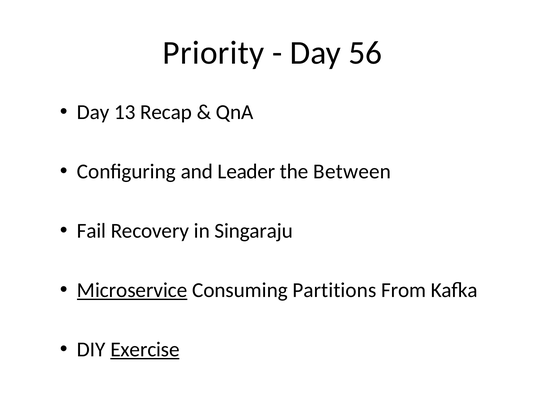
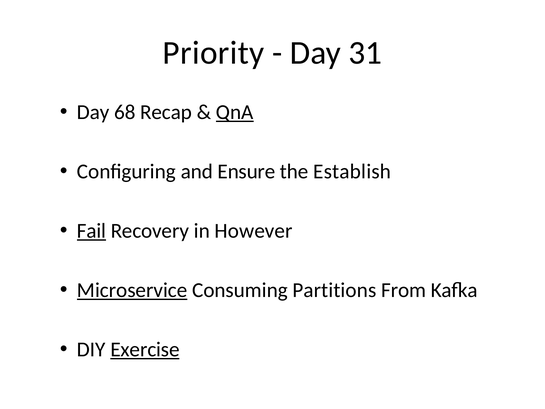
56: 56 -> 31 (365, 53)
13: 13 -> 68 (125, 112)
QnA underline: none -> present (235, 112)
Leader: Leader -> Ensure (246, 172)
Between: Between -> Establish (352, 172)
Fail underline: none -> present (92, 231)
Singaraju: Singaraju -> However (254, 231)
